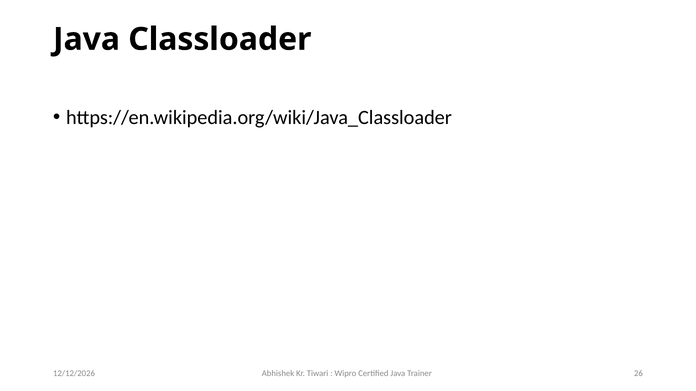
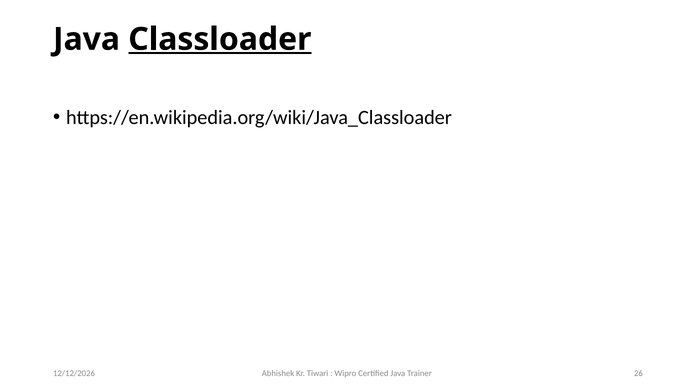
Classloader underline: none -> present (220, 39)
